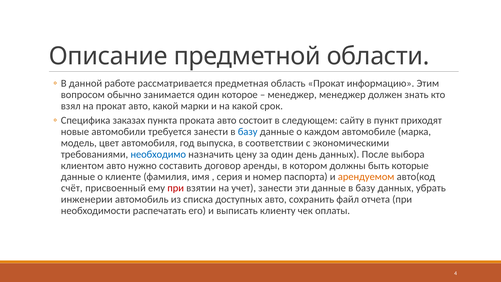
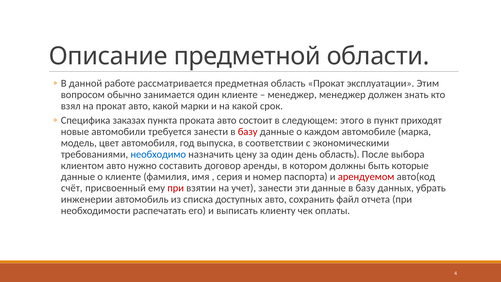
информацию: информацию -> эксплуатации (381, 83)
один которое: которое -> клиенте (240, 95)
сайту: сайту -> этого (352, 120)
базу colour: blue -> red (248, 132)
день данных: данных -> область (339, 154)
арендуемом colour: orange -> red (366, 177)
